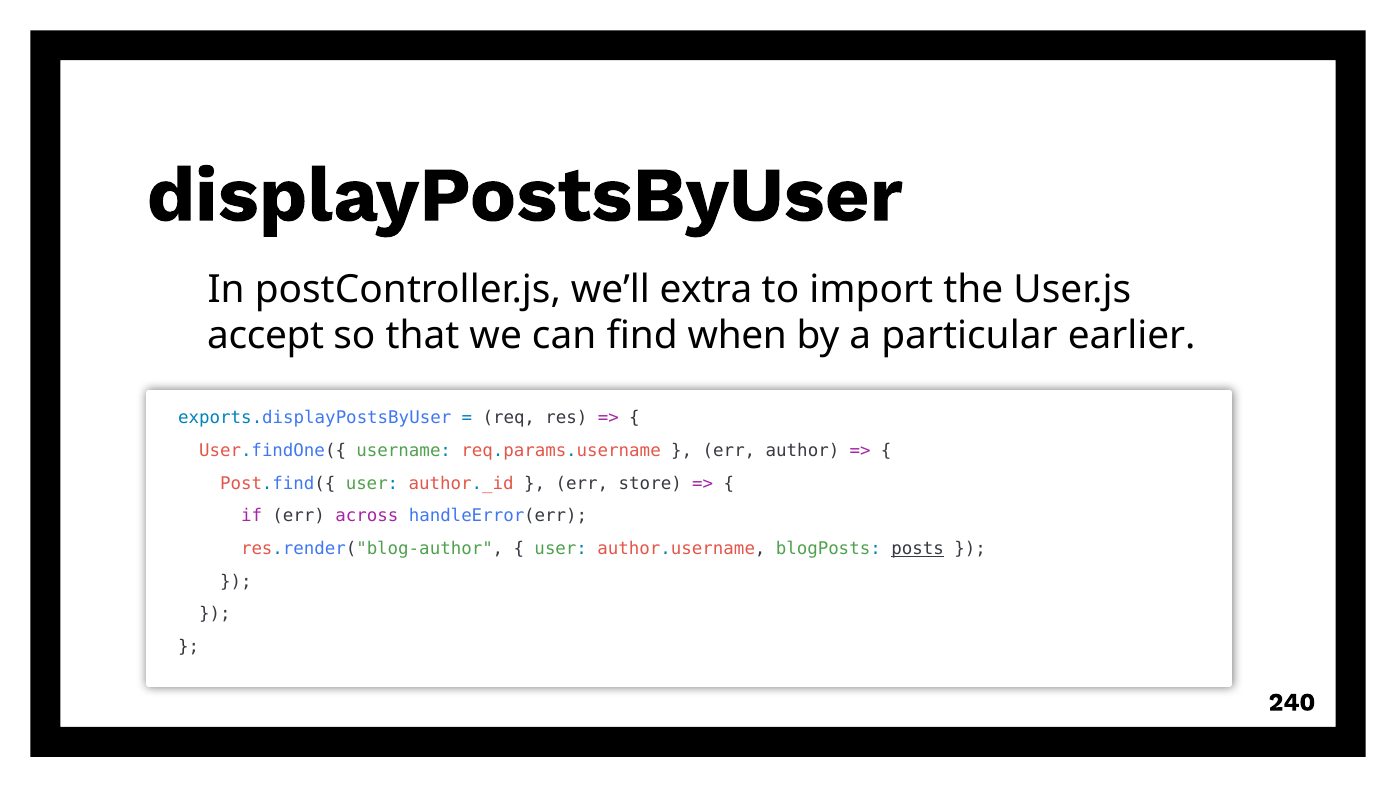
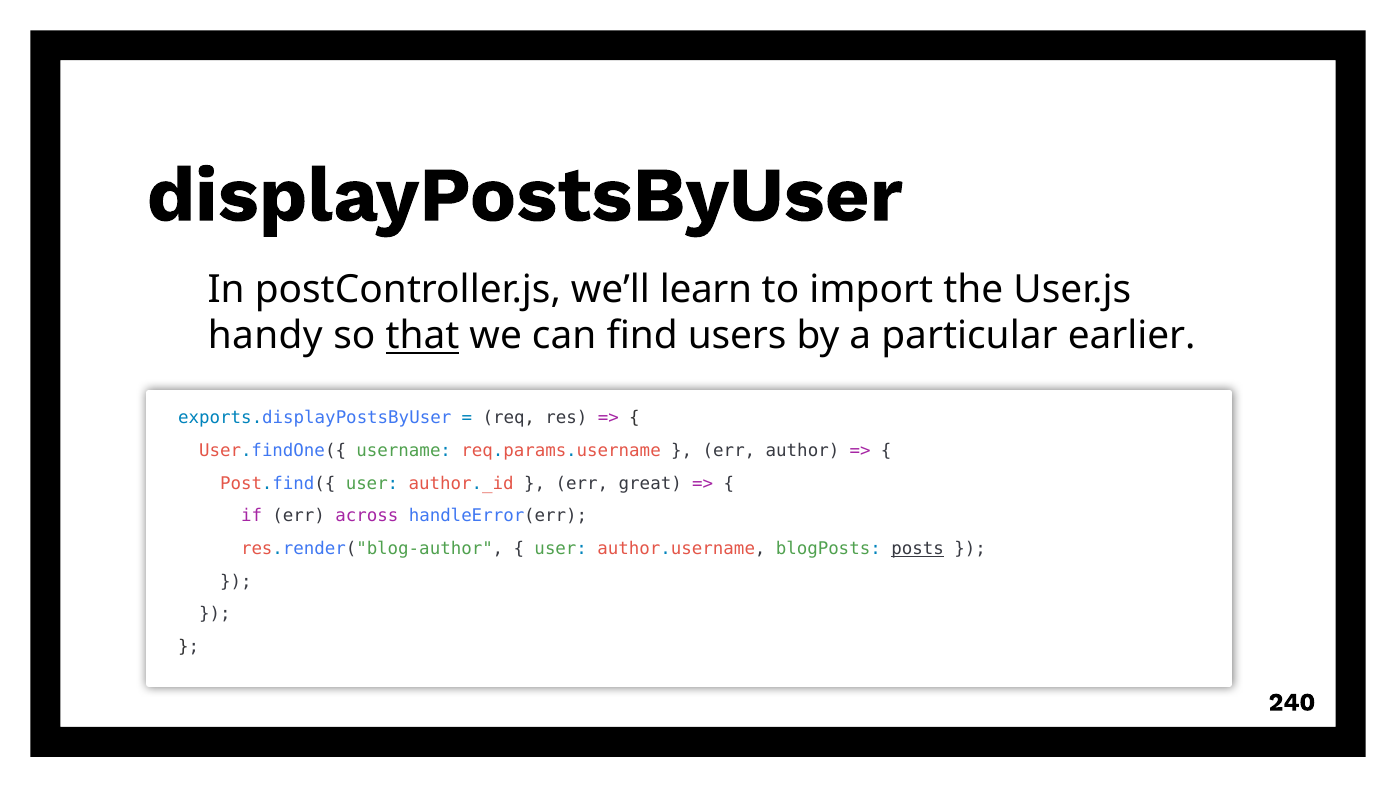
extra: extra -> learn (706, 290)
accept: accept -> handy (265, 336)
that underline: none -> present (422, 336)
when: when -> users (737, 336)
store: store -> great (650, 484)
